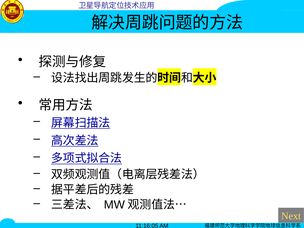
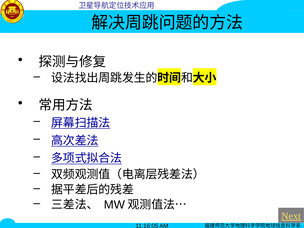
Next underline: none -> present (291, 216)
